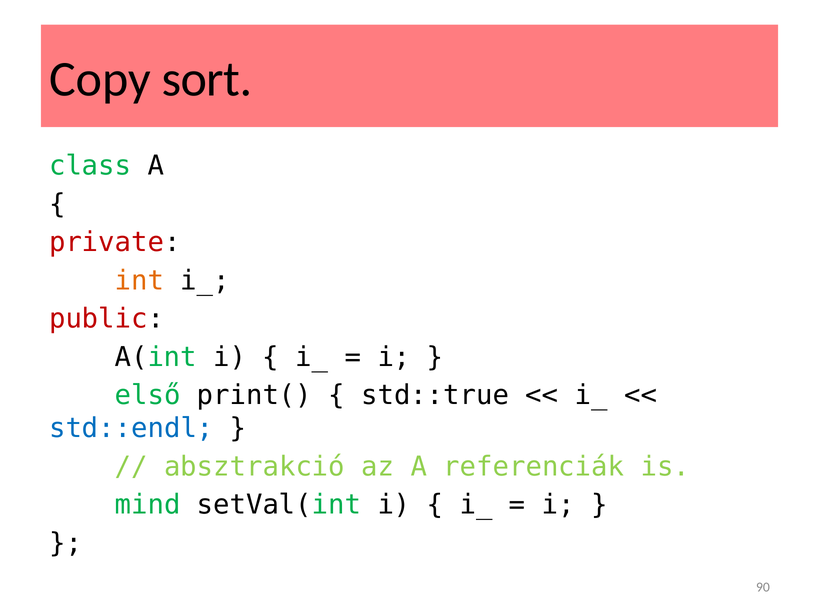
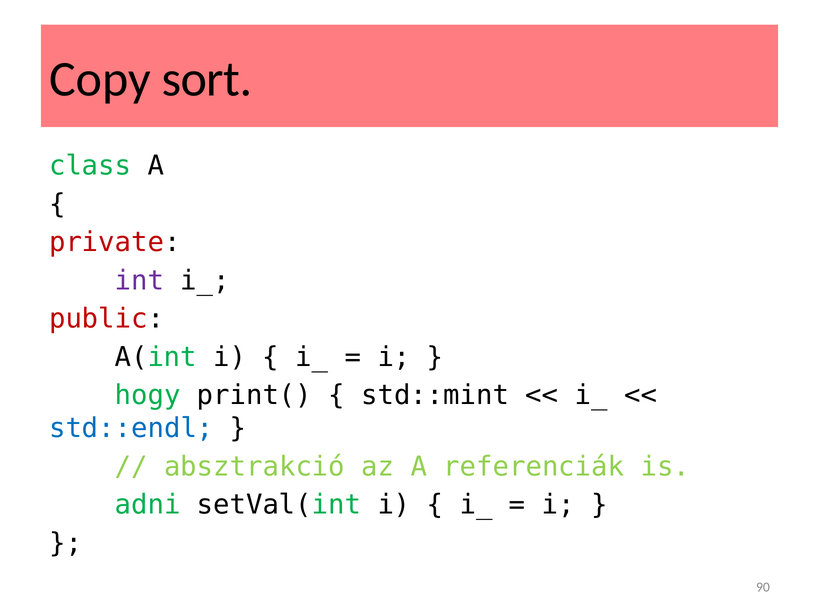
int colour: orange -> purple (139, 280)
első: első -> hogy (148, 395)
std::true: std::true -> std::mint (435, 395)
mind: mind -> adni (148, 504)
